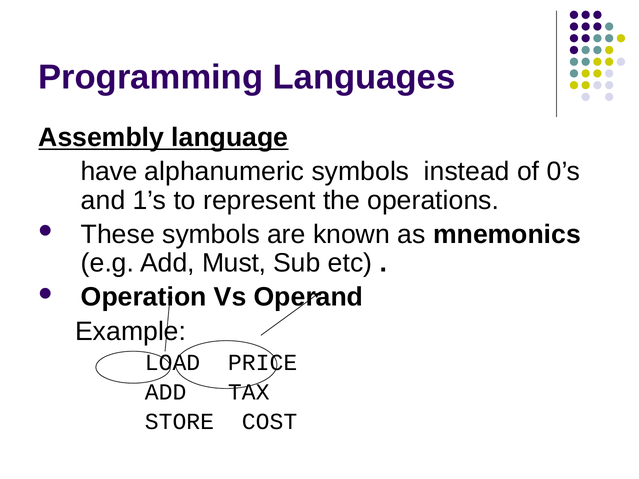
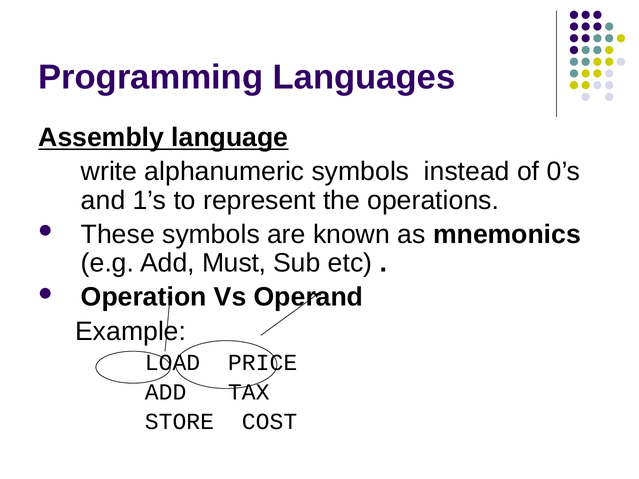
have: have -> write (109, 172)
